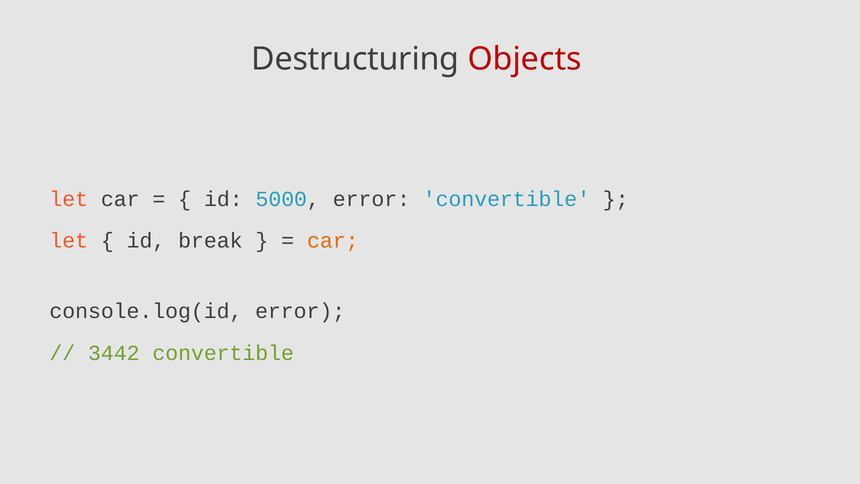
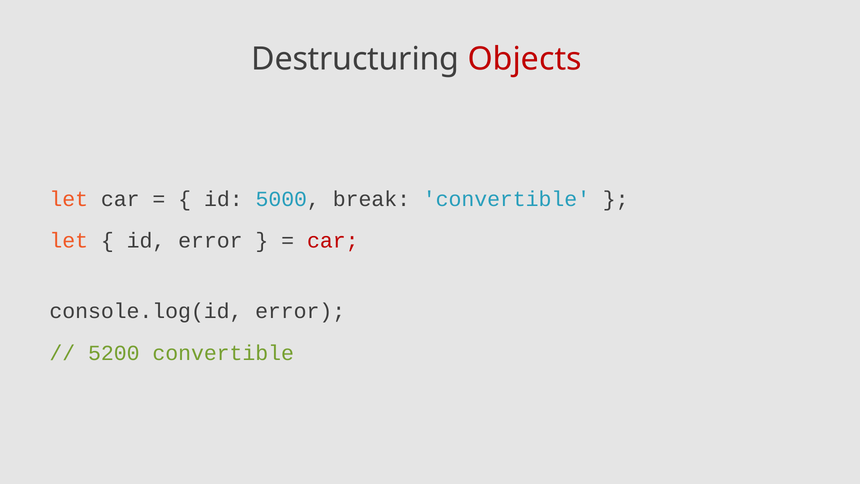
5000 error: error -> break (371, 199)
id break: break -> error (210, 241)
car colour: orange -> red (333, 241)
3442: 3442 -> 5200 (114, 353)
